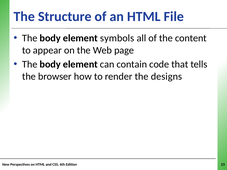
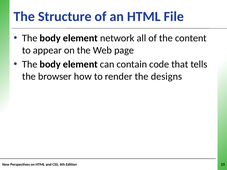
symbols: symbols -> network (117, 38)
